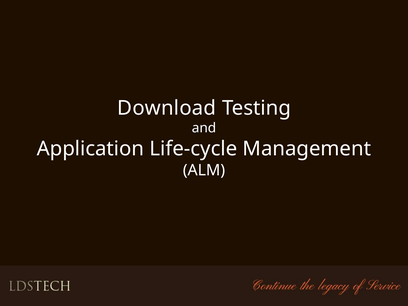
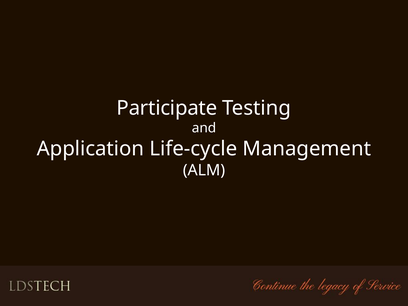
Download: Download -> Participate (167, 108)
